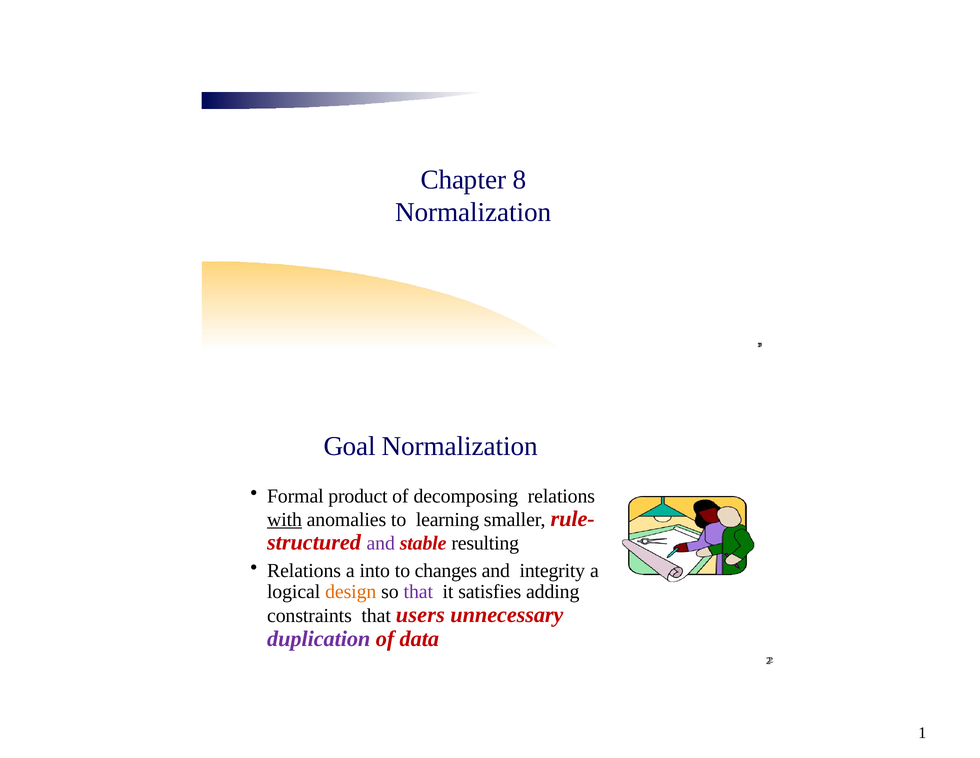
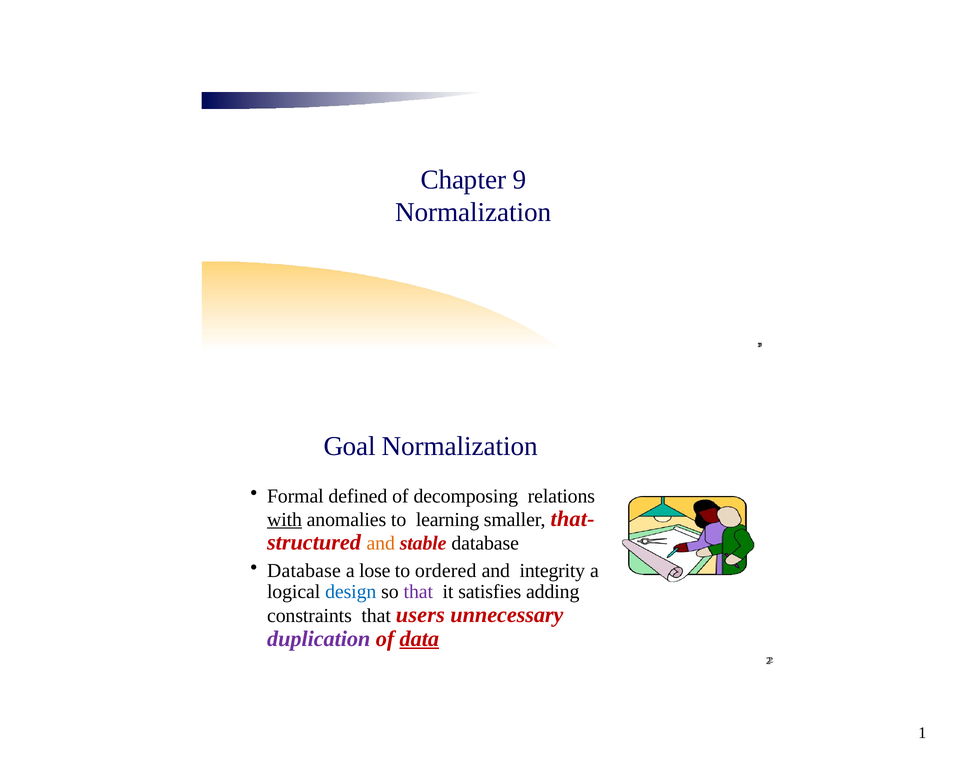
8: 8 -> 9 (520, 180)
product: product -> defined (358, 496)
rule-: rule- -> that- (573, 518)
and colour: purple -> orange (381, 543)
stable resulting: resulting -> database (485, 543)
Relations: Relations -> Database (304, 570)
into: into -> lose (375, 570)
changes: changes -> ordered (446, 570)
design colour: orange -> blue (351, 591)
data underline: none -> present (419, 638)
